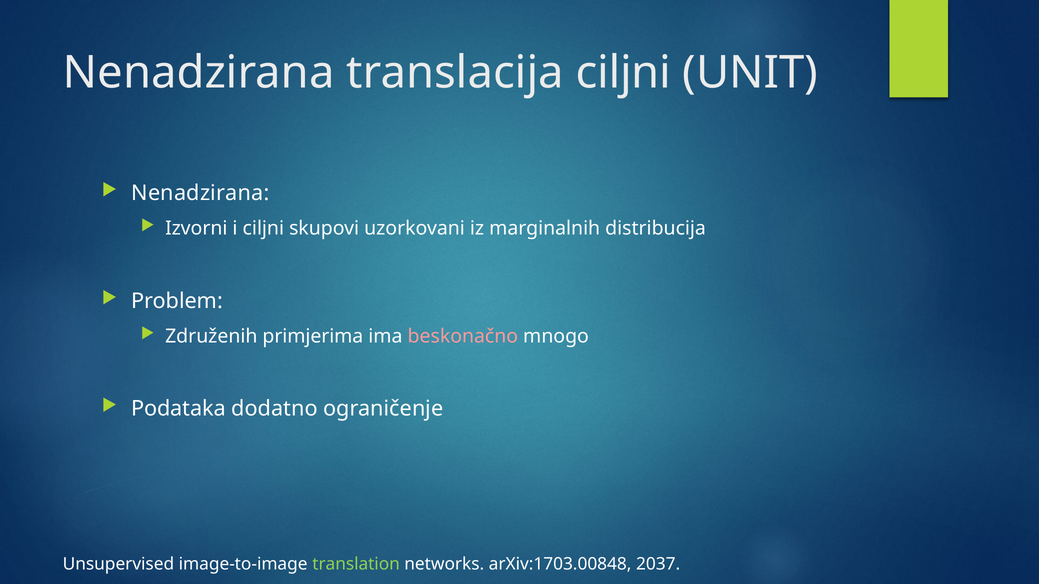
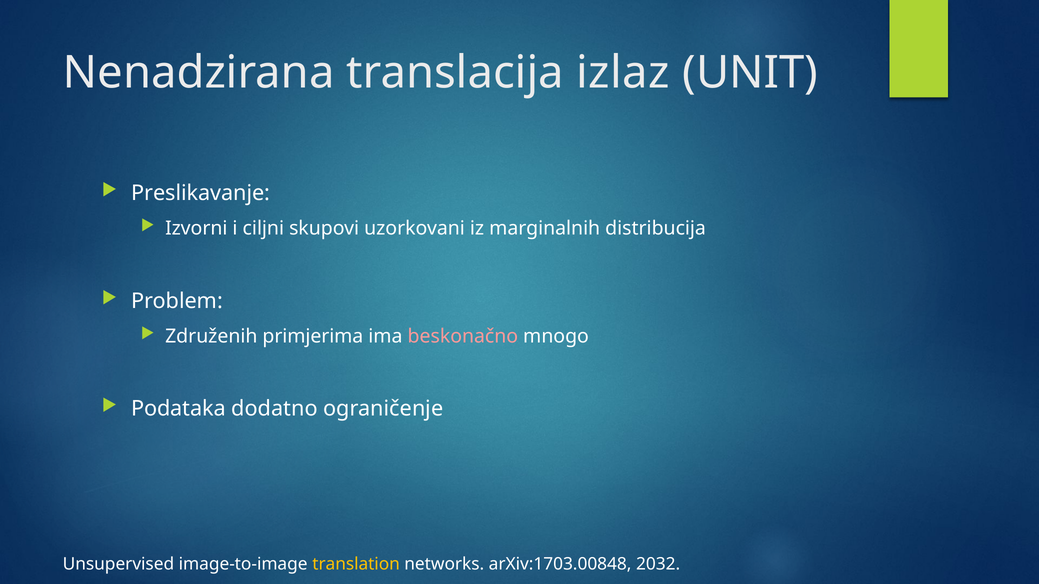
translacija ciljni: ciljni -> izlaz (623, 73)
Nenadzirana: Nenadzirana -> Preslikavanje (201, 193)
translation colour: light green -> yellow (356, 565)
2037: 2037 -> 2032 (658, 565)
